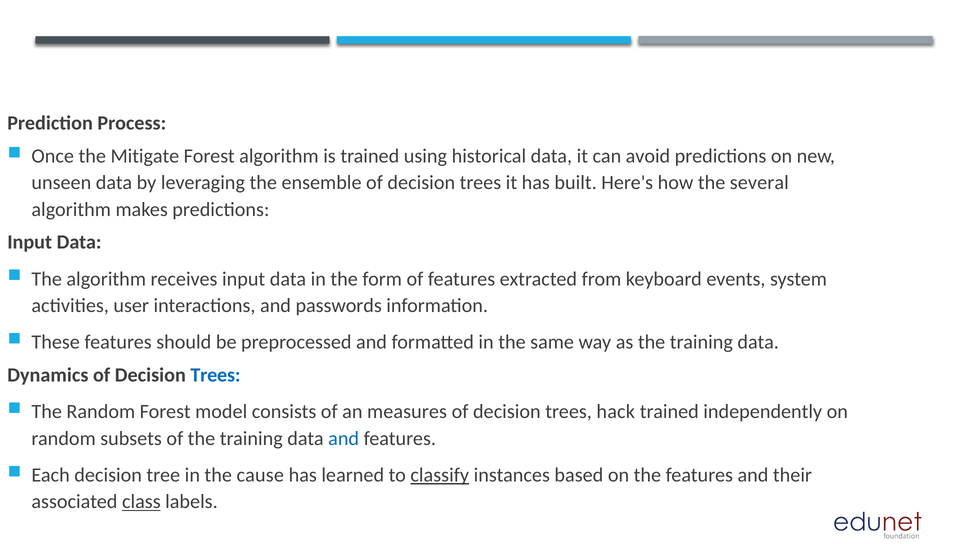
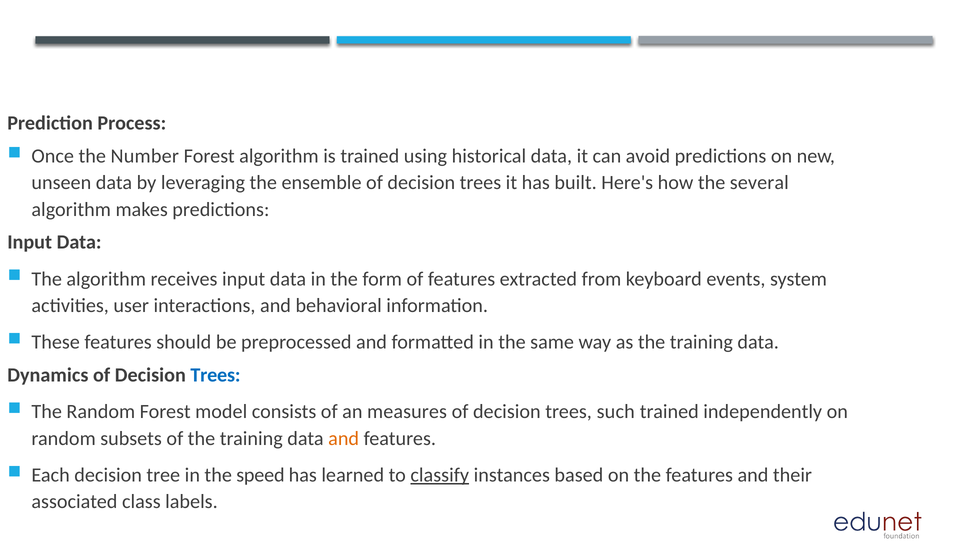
Mitigate: Mitigate -> Number (145, 156)
passwords: passwords -> behavioral (339, 306)
hack: hack -> such (616, 412)
and colour: blue -> orange (344, 439)
cause: cause -> speed (260, 476)
class underline: present -> none (141, 502)
